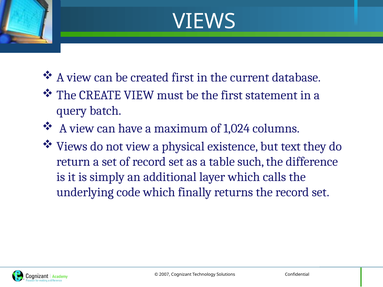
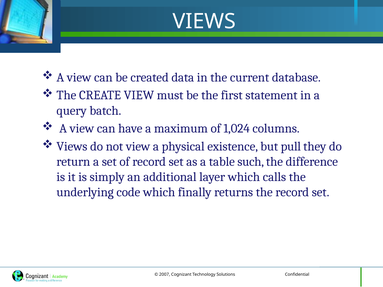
created first: first -> data (183, 77)
text: text -> pull (291, 146)
